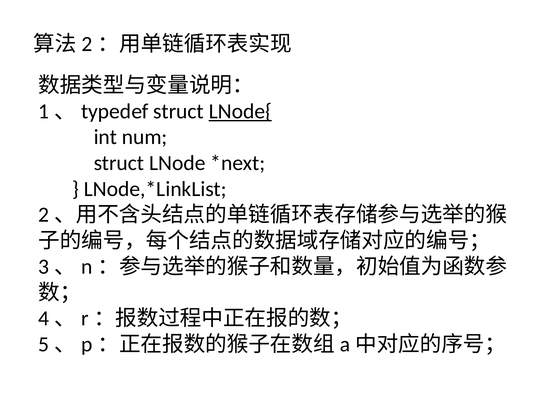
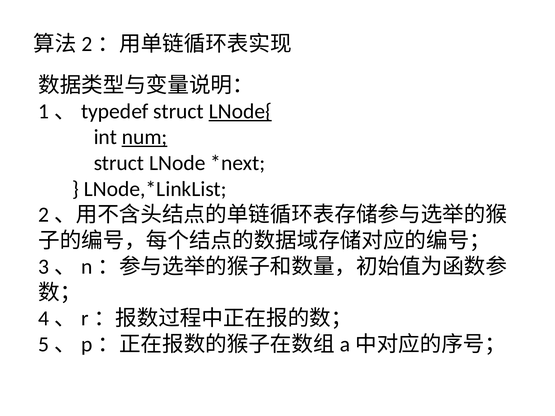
num underline: none -> present (145, 137)
